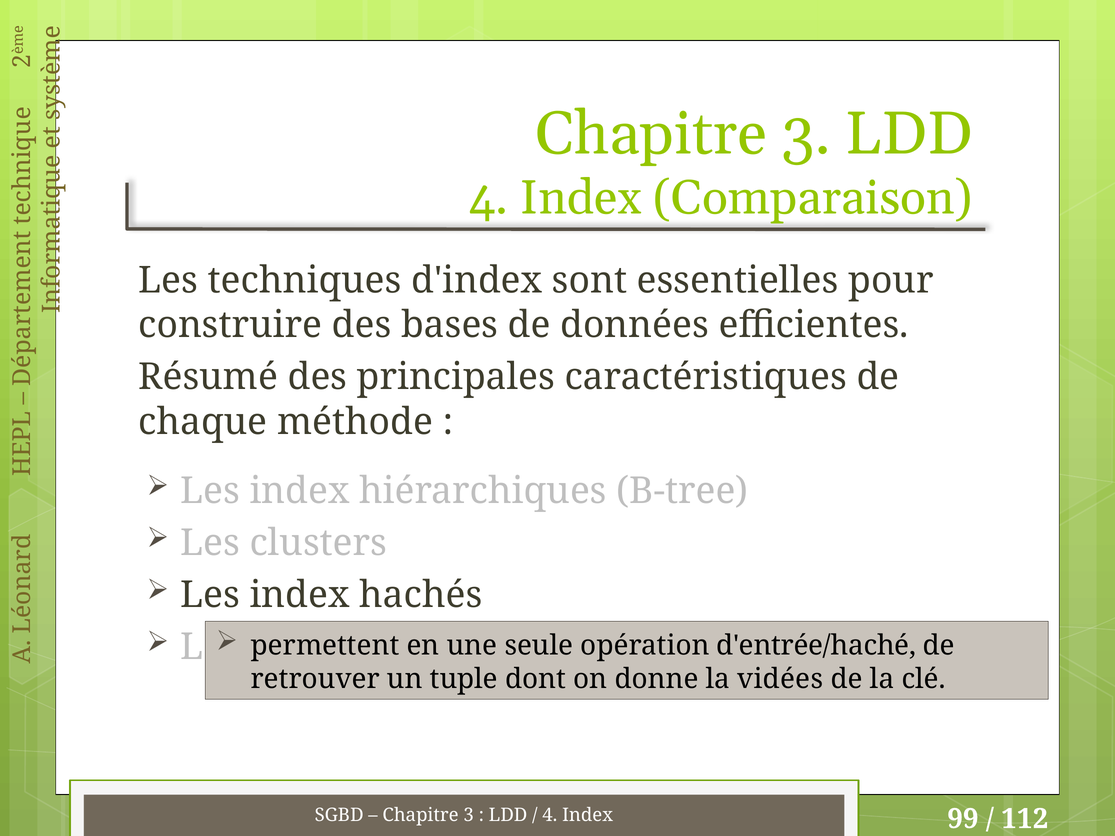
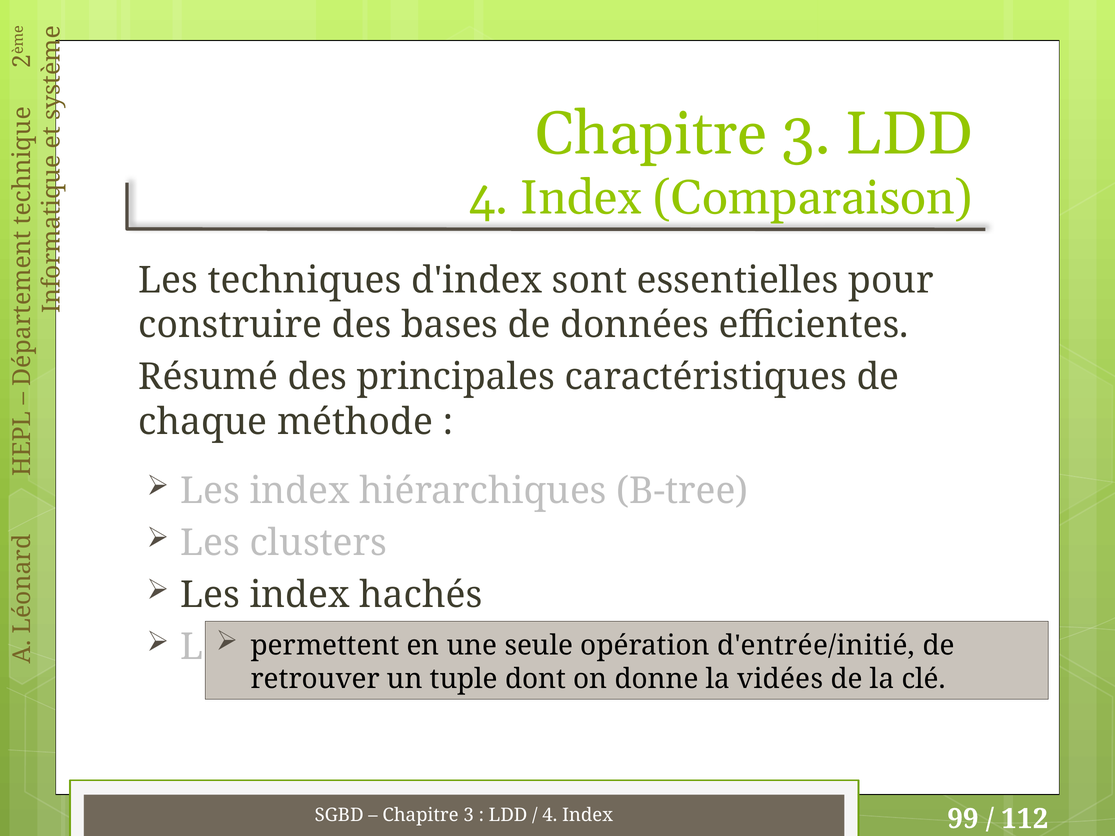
d'entrée/haché: d'entrée/haché -> d'entrée/initié (816, 646)
